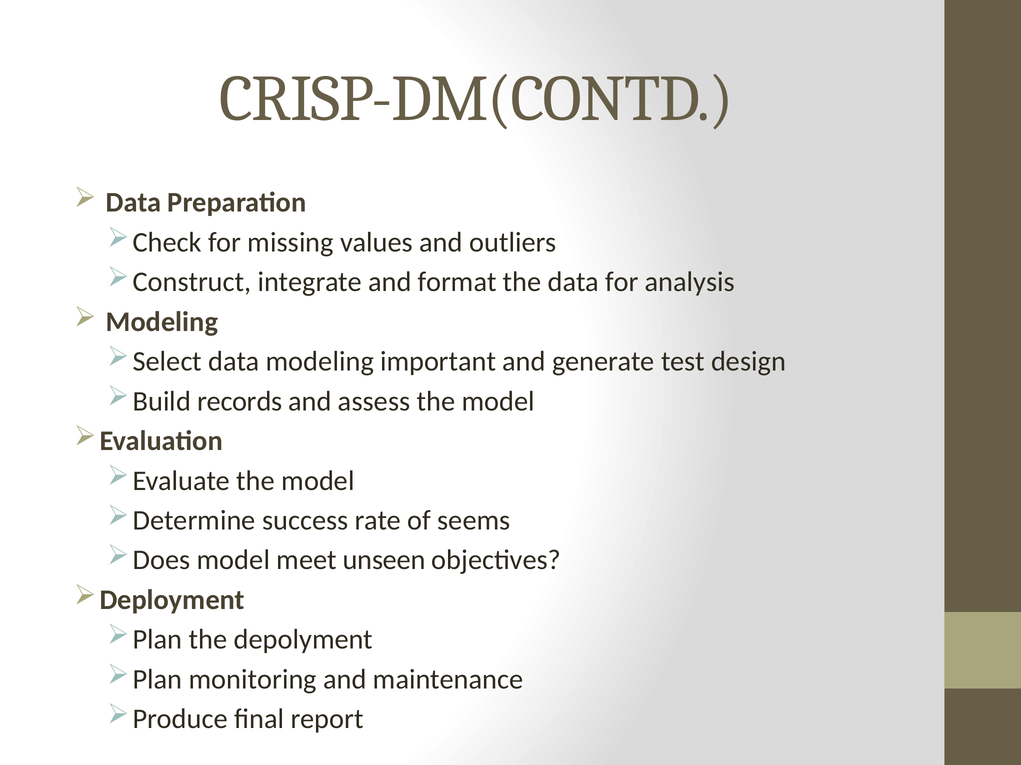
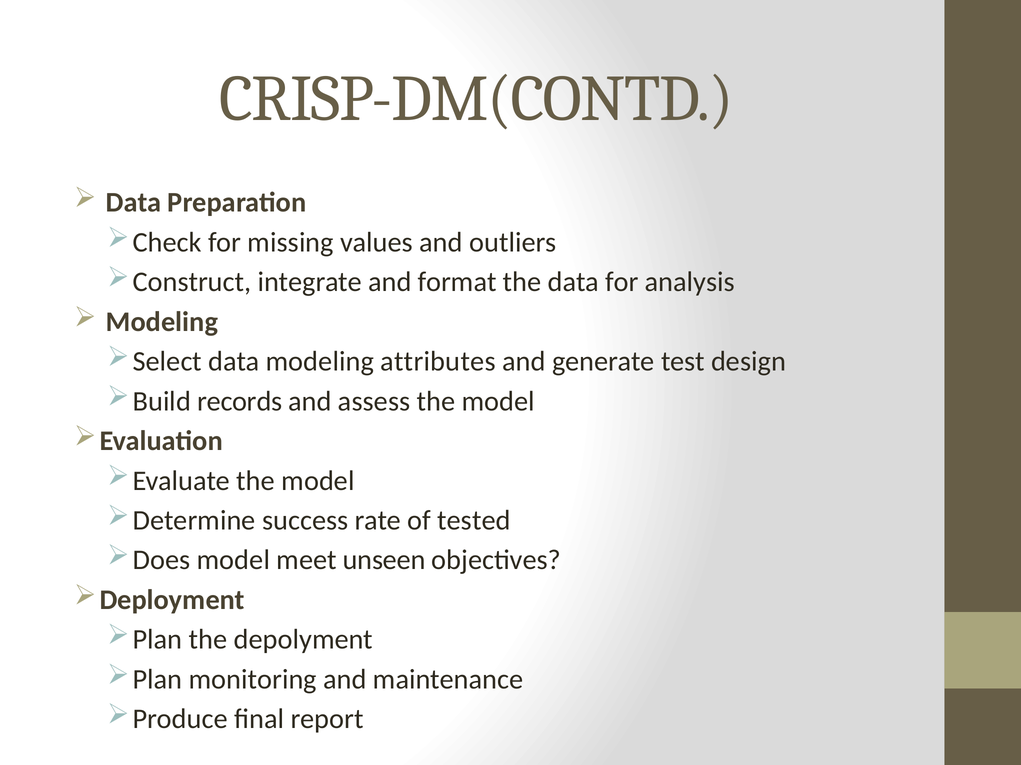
important: important -> attributes (438, 362)
seems: seems -> tested (474, 521)
